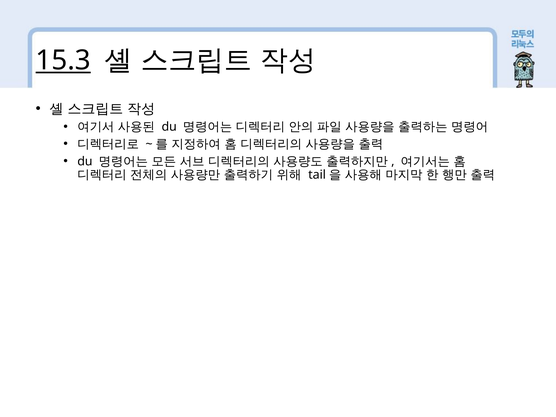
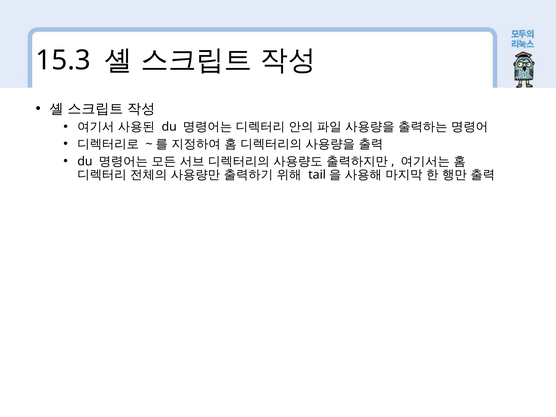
15.3 underline: present -> none (63, 60)
